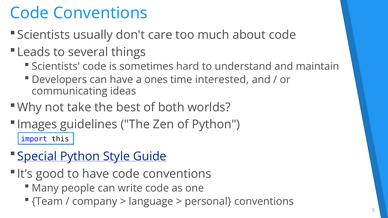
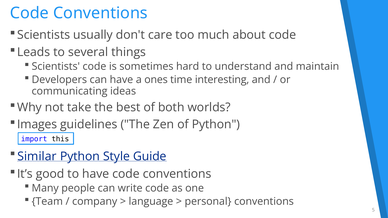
interested: interested -> interesting (222, 80)
Special: Special -> Similar (37, 157)
